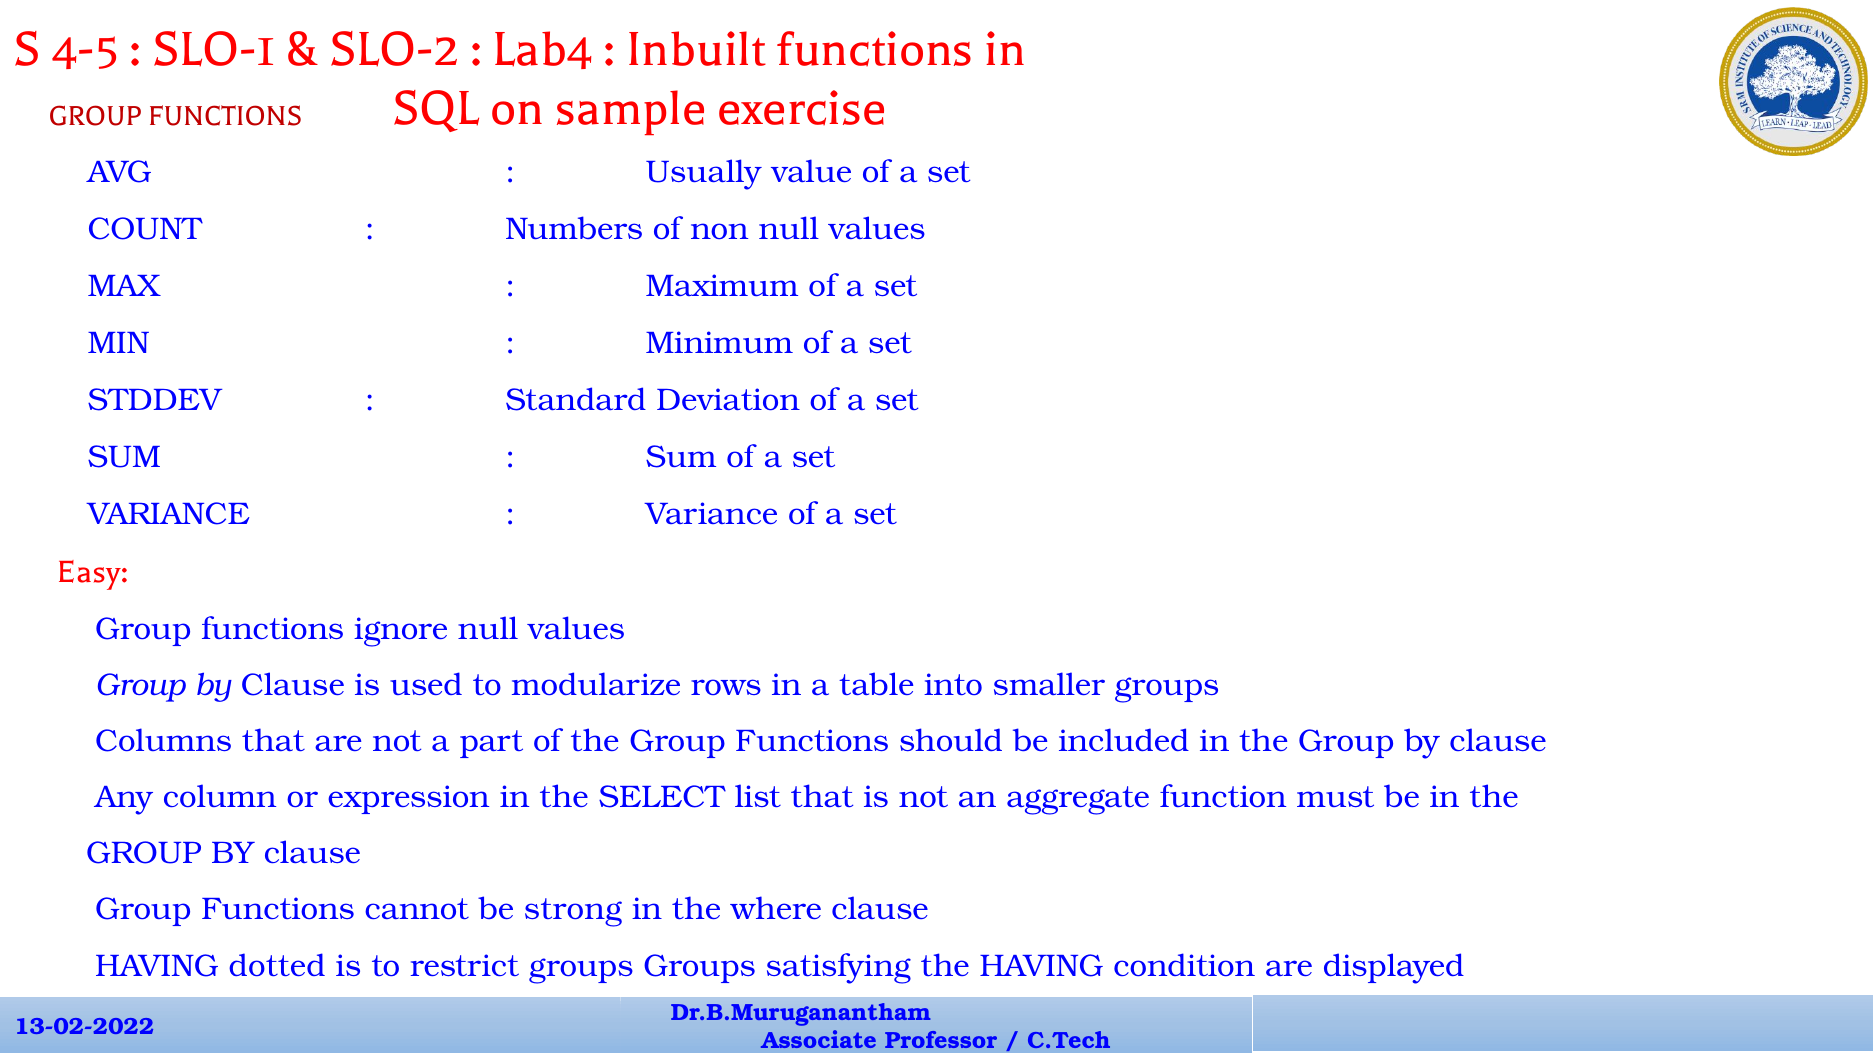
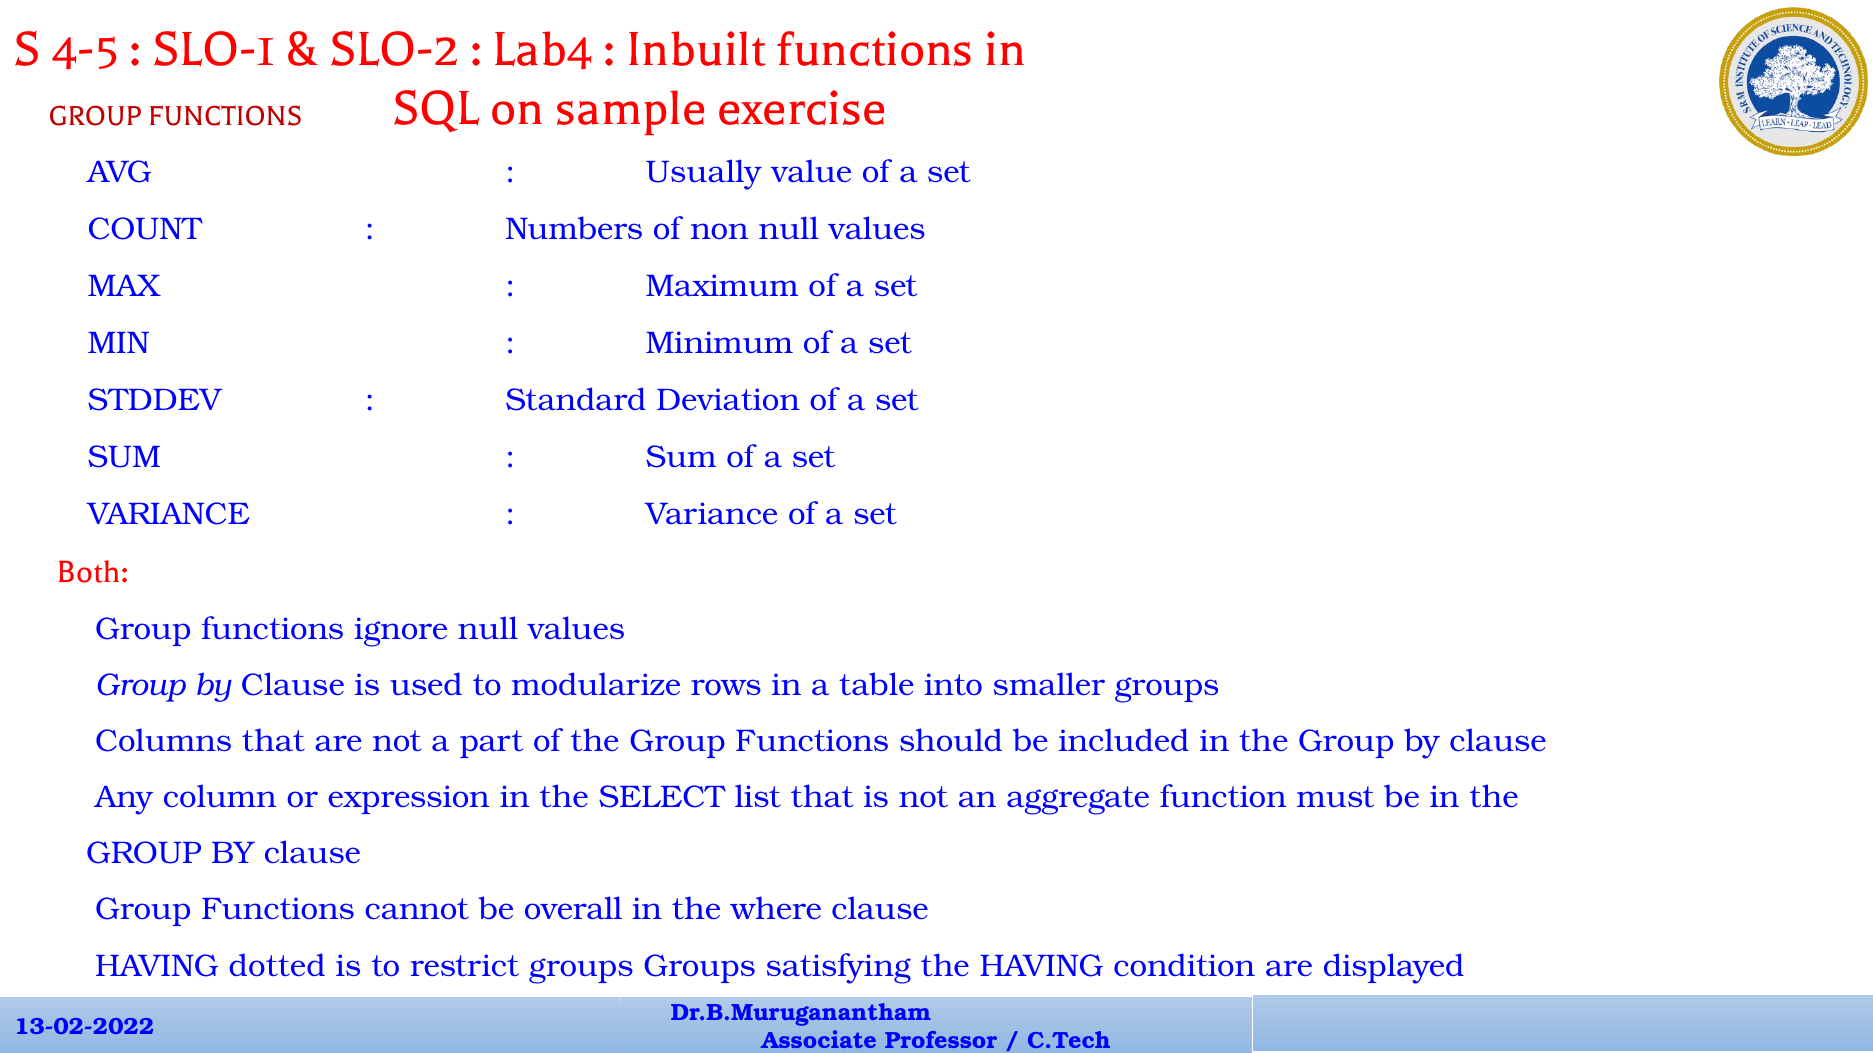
Easy: Easy -> Both (92, 571)
strong: strong -> overall (573, 910)
